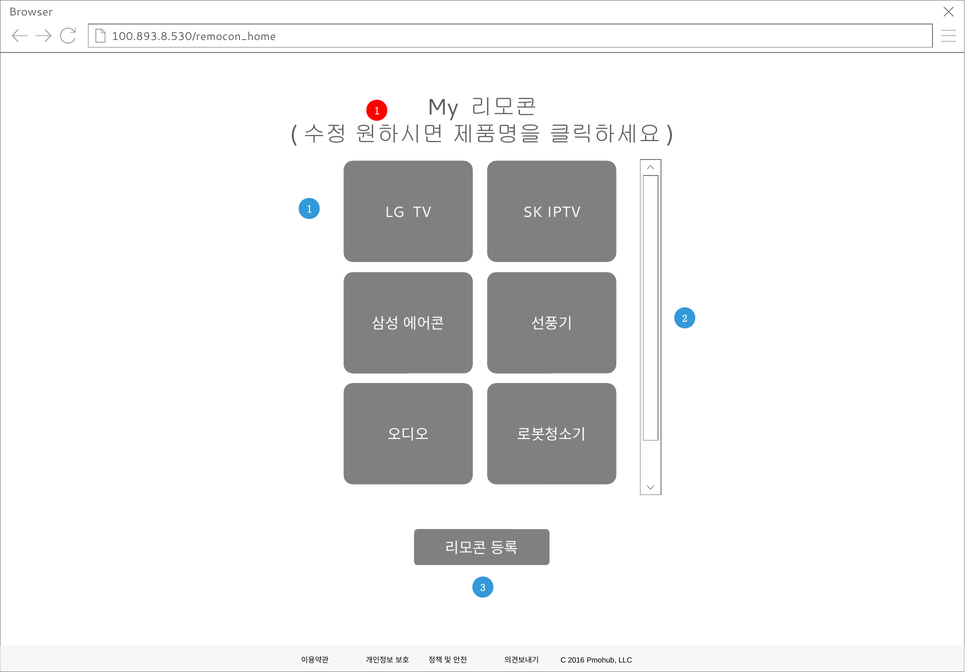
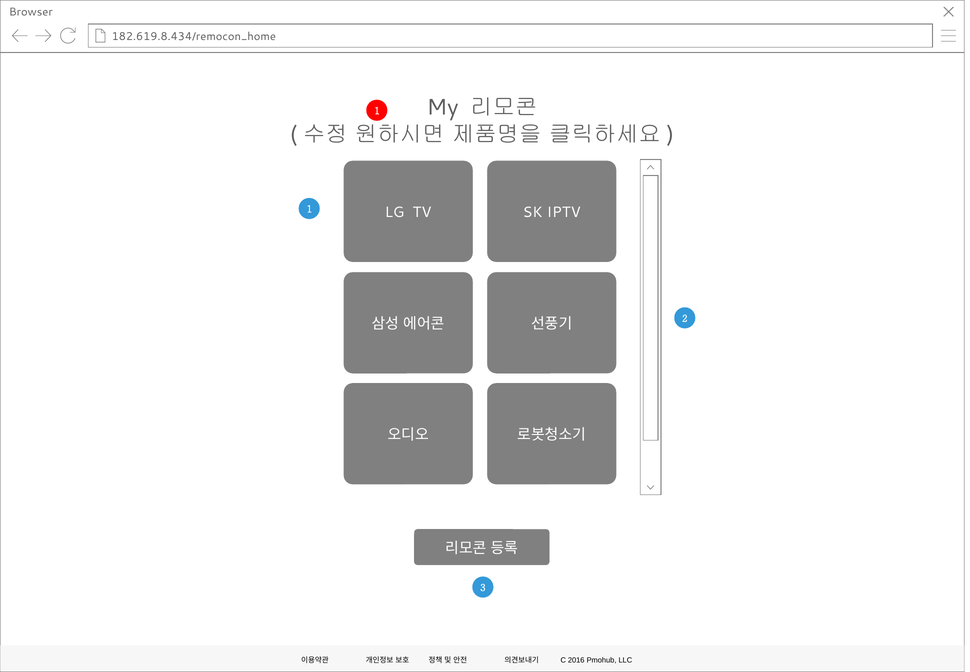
100.893.8.530/remocon_home: 100.893.8.530/remocon_home -> 182.619.8.434/remocon_home (194, 36)
